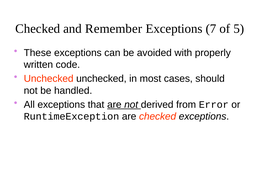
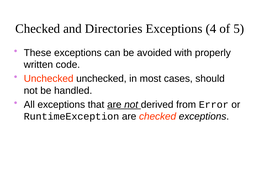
Remember: Remember -> Directories (114, 29)
7: 7 -> 4 (211, 29)
